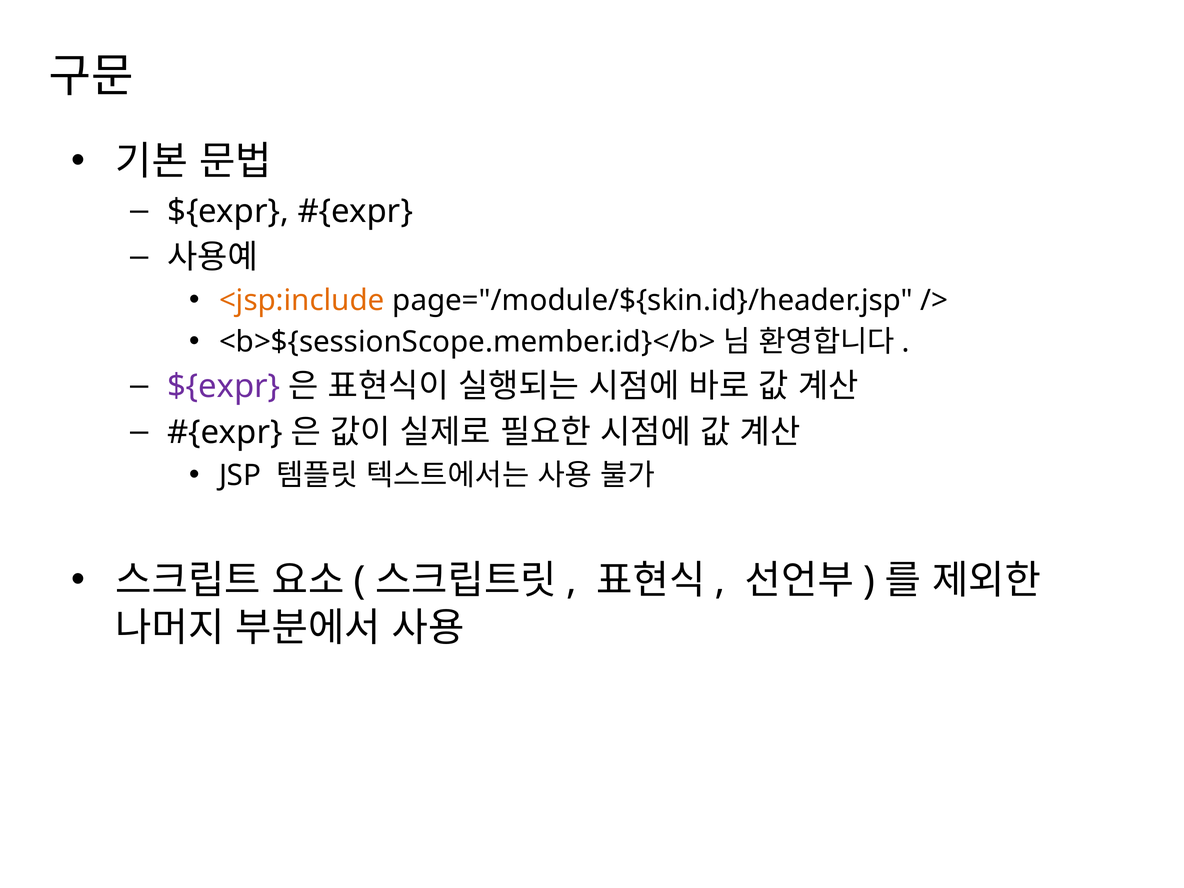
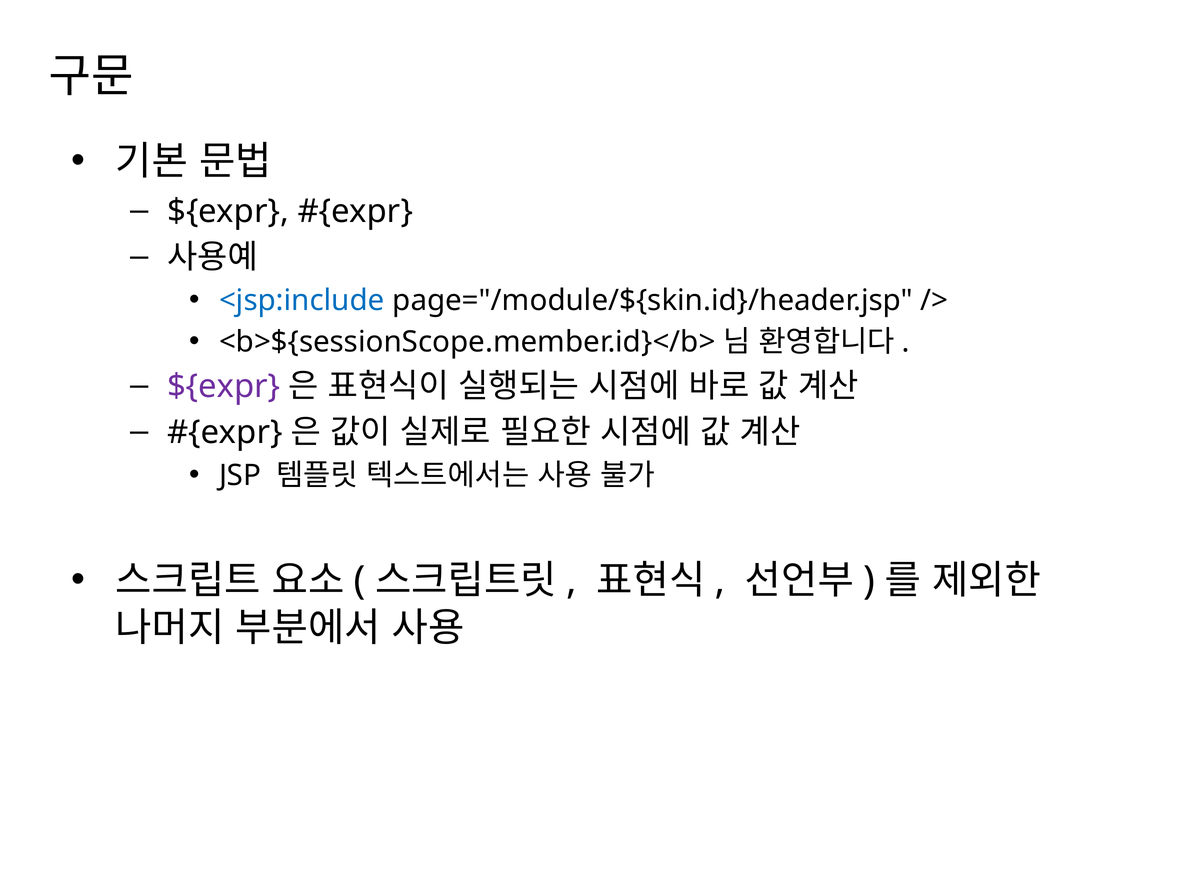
<jsp:include colour: orange -> blue (302, 301)
